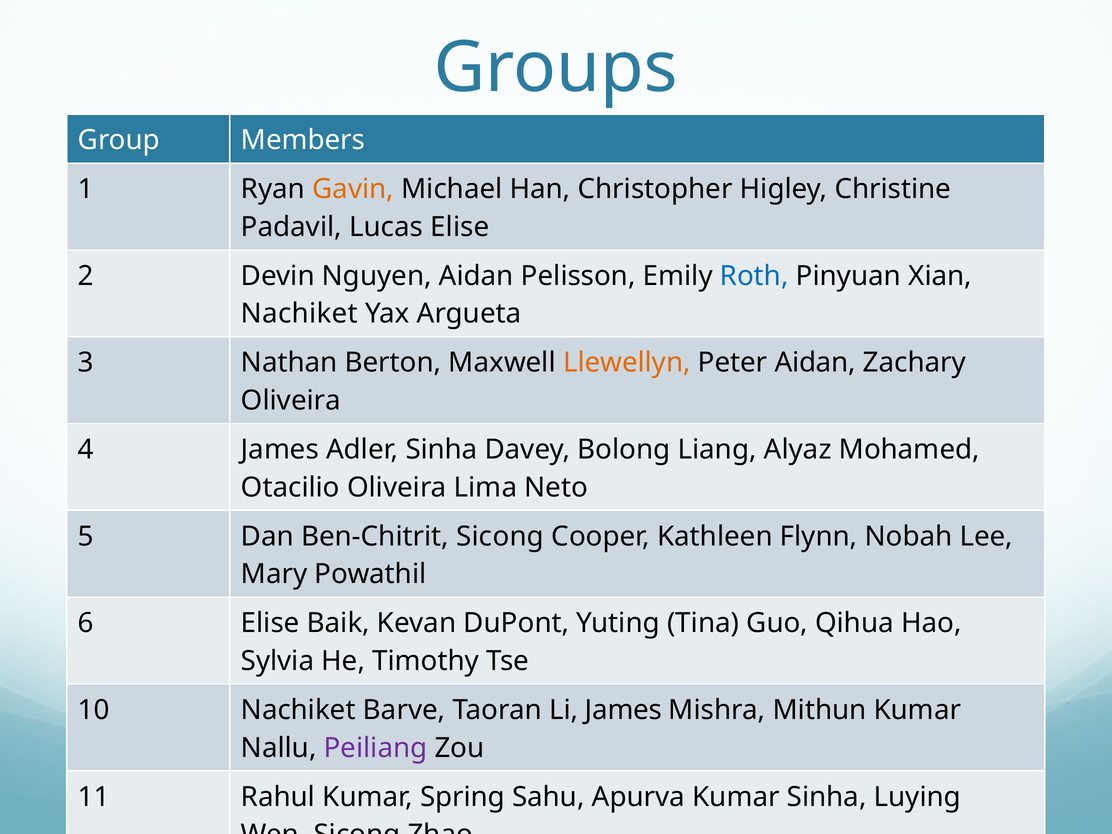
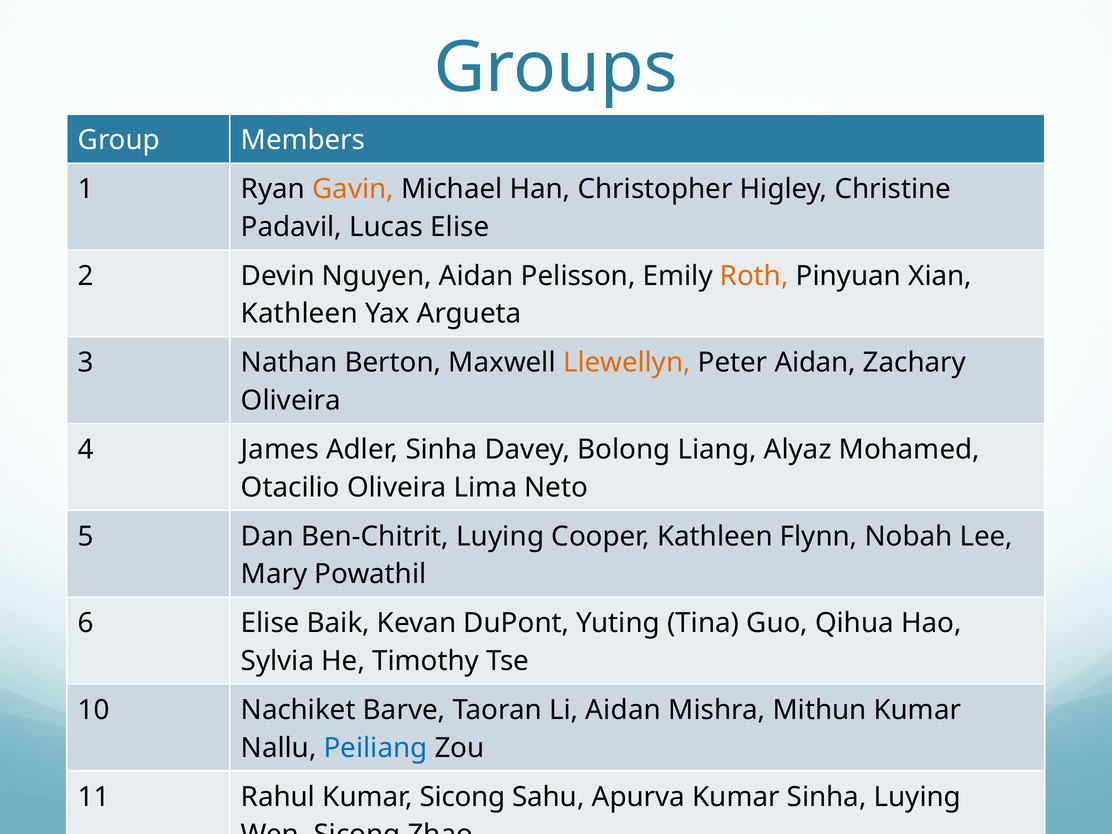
Roth colour: blue -> orange (754, 276)
Nachiket: Nachiket -> Kathleen (299, 314)
Ben-Chitrit Sicong: Sicong -> Luying (500, 536)
Li James: James -> Aidan (623, 710)
Peiliang colour: purple -> blue (376, 748)
Kumar Spring: Spring -> Sicong (463, 797)
